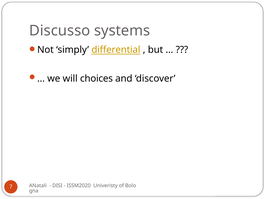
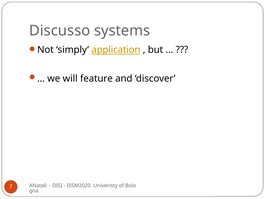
differential: differential -> application (116, 50)
choices: choices -> feature (96, 79)
